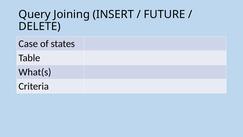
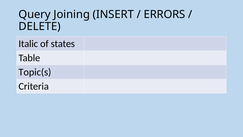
FUTURE: FUTURE -> ERRORS (165, 14)
Case: Case -> Italic (28, 44)
What(s: What(s -> Topic(s (35, 72)
